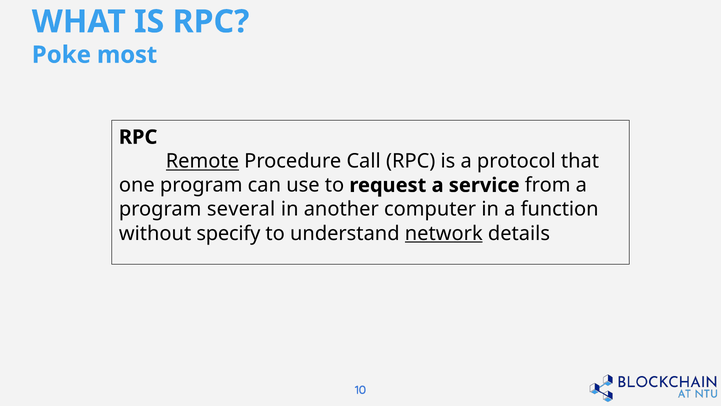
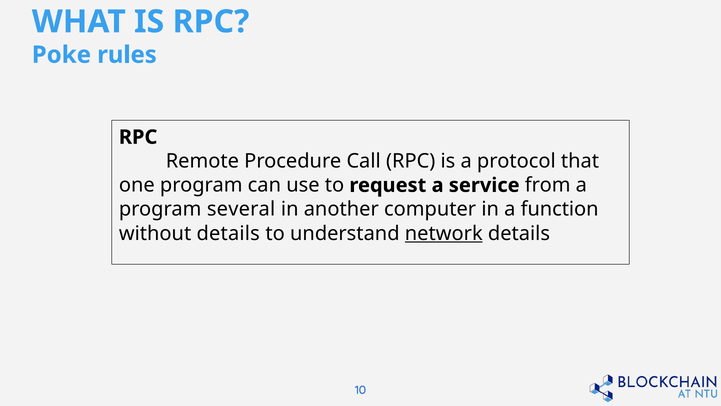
most: most -> rules (127, 55)
Remote underline: present -> none (202, 161)
without specify: specify -> details (228, 233)
